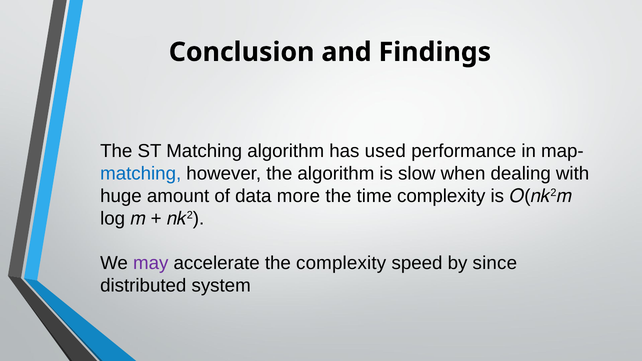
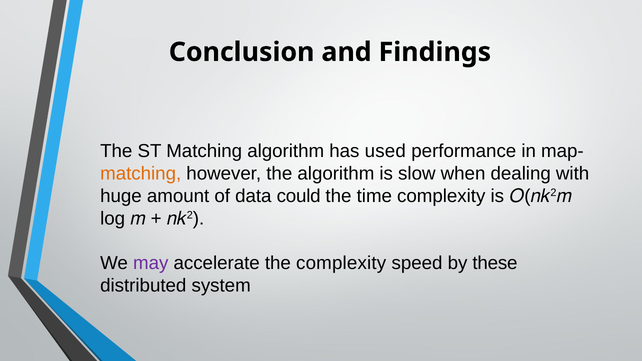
matching colour: blue -> orange (141, 173)
more: more -> could (299, 196)
since: since -> these (495, 263)
